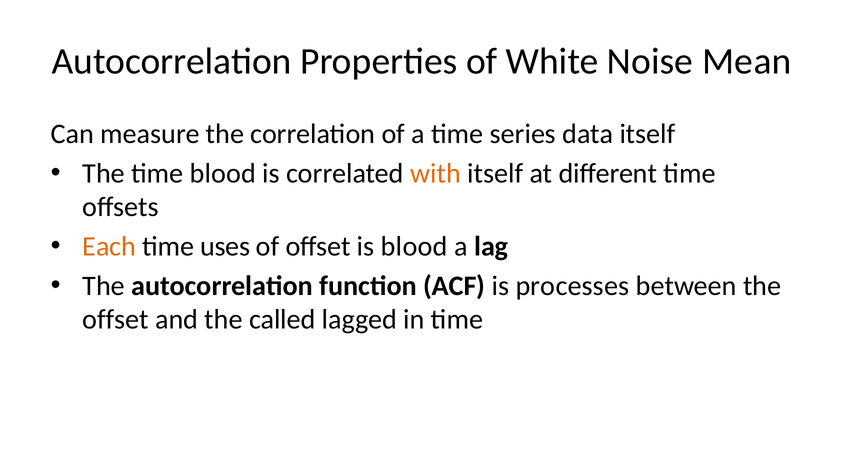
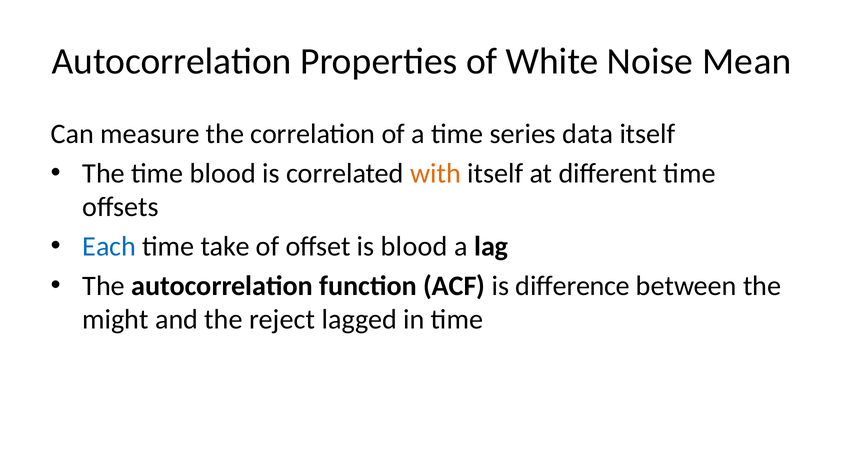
Each colour: orange -> blue (109, 247)
uses: uses -> take (225, 247)
processes: processes -> difference (573, 286)
offset: offset -> might (116, 320)
called: called -> reject (282, 320)
